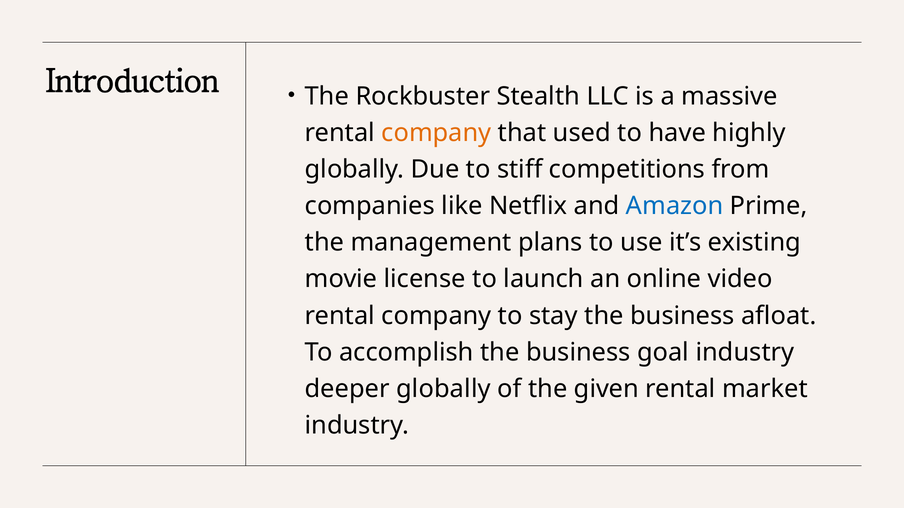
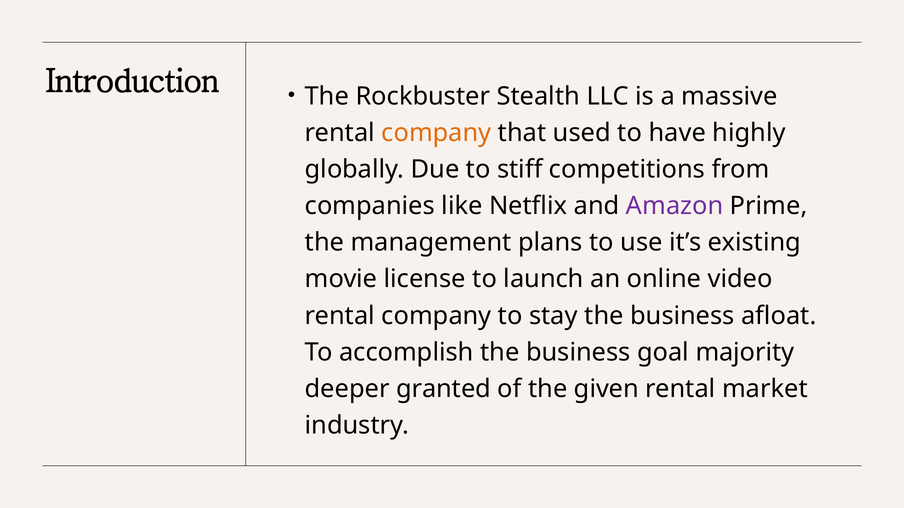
Amazon colour: blue -> purple (675, 206)
goal industry: industry -> majority (745, 353)
deeper globally: globally -> granted (444, 389)
